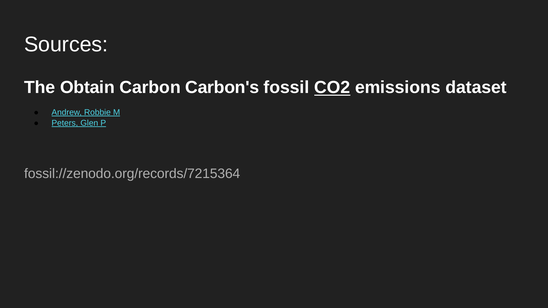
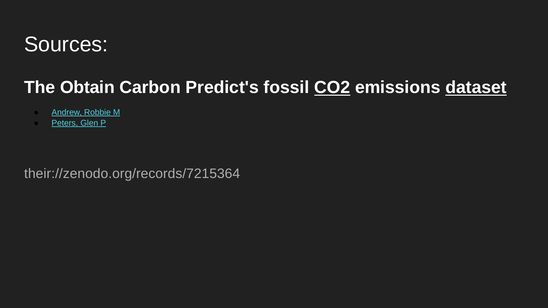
Carbon's: Carbon's -> Predict's (222, 88)
dataset underline: none -> present (476, 88)
fossil://zenodo.org/records/7215364: fossil://zenodo.org/records/7215364 -> their://zenodo.org/records/7215364 (132, 174)
